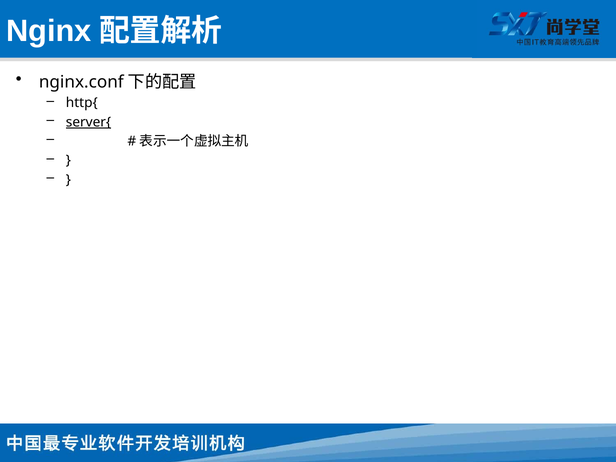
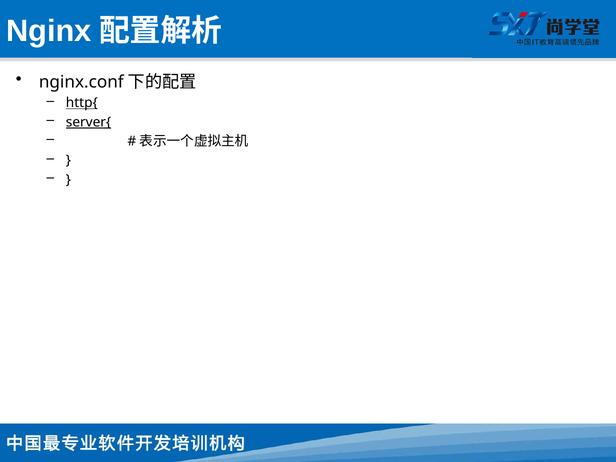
http{ underline: none -> present (82, 103)
